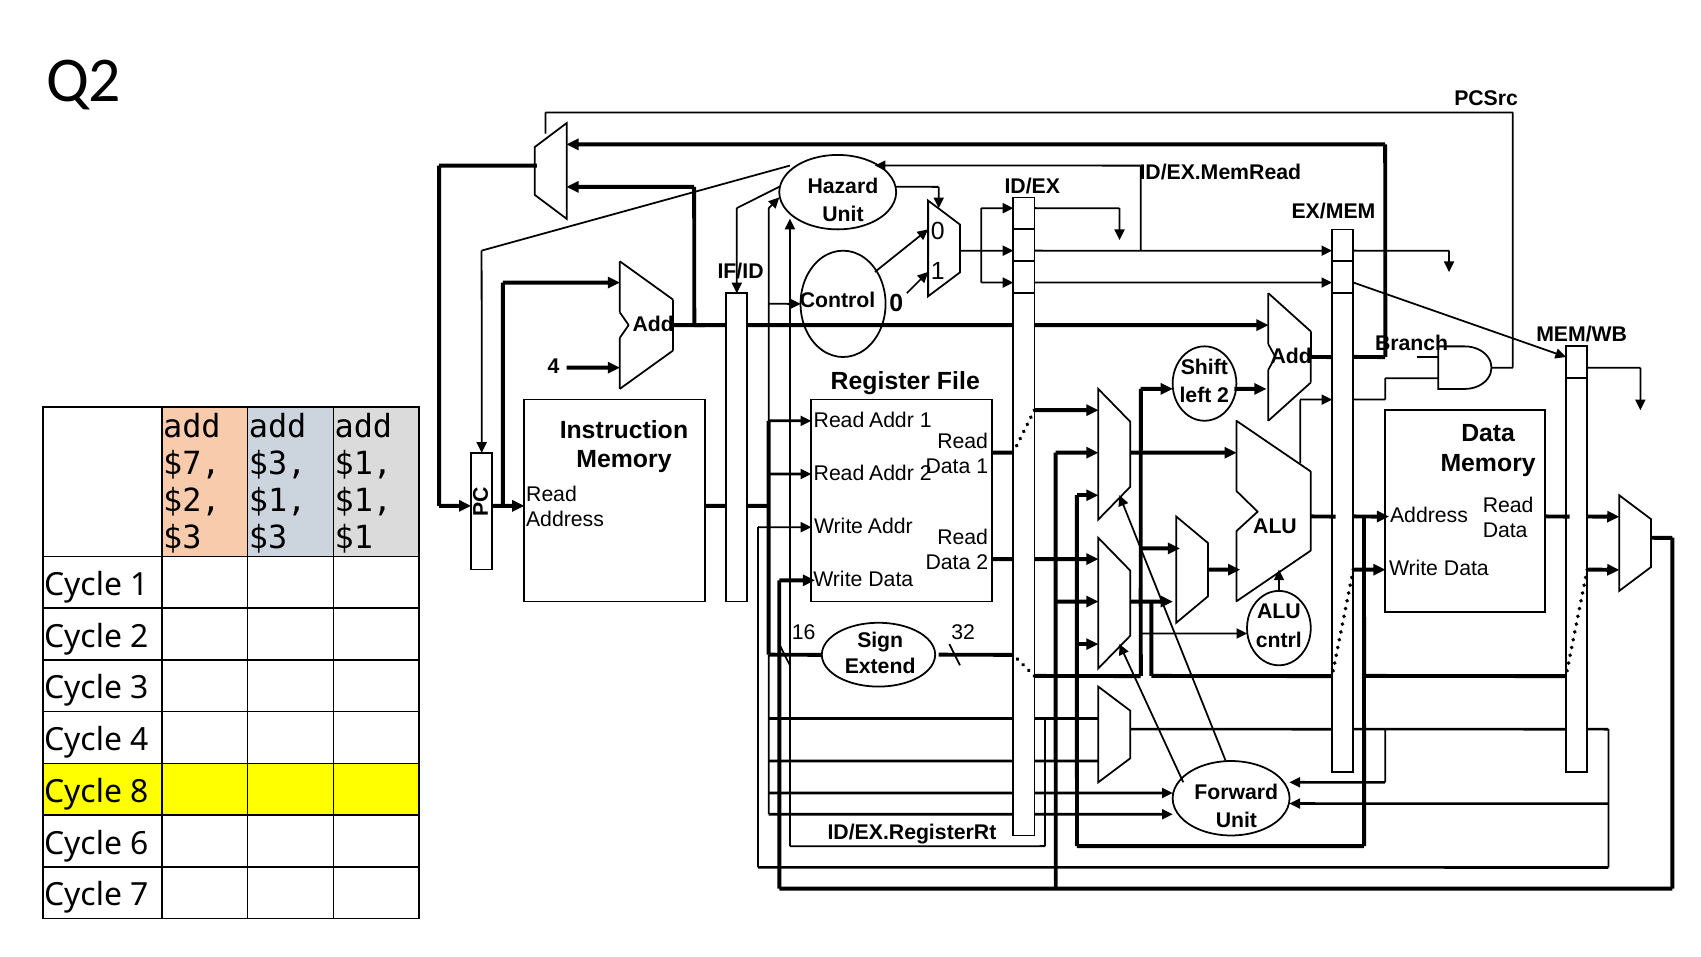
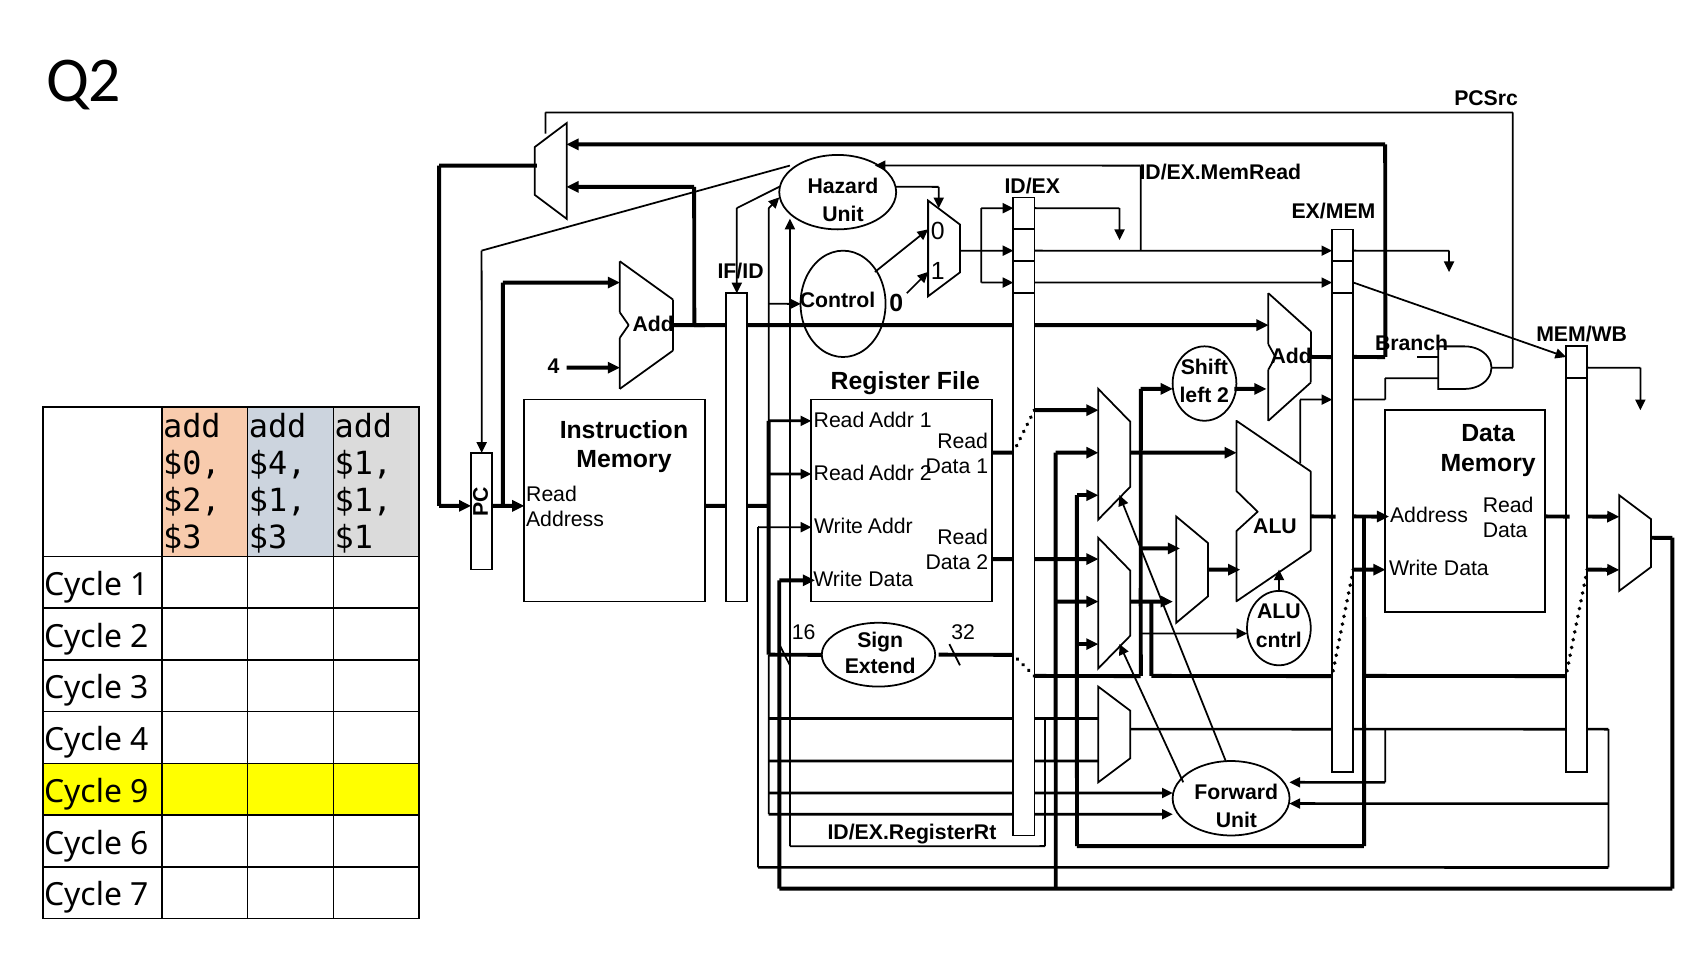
$7: $7 -> $0 (192, 464)
$3: $3 -> $4 (278, 464)
8: 8 -> 9 (139, 792)
